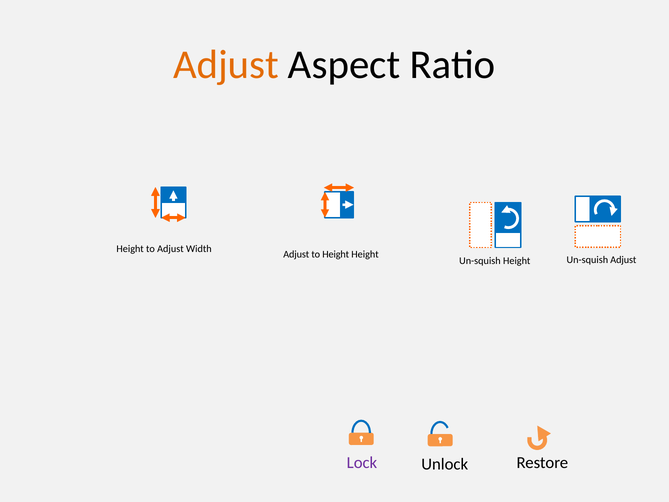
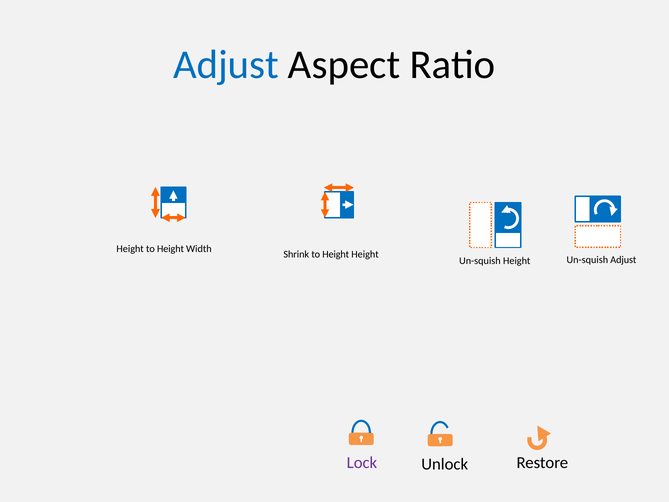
Adjust colour: orange -> blue (226, 65)
Height to Adjust: Adjust -> Height (171, 249)
Adjust: Adjust -> Shrink (296, 254)
